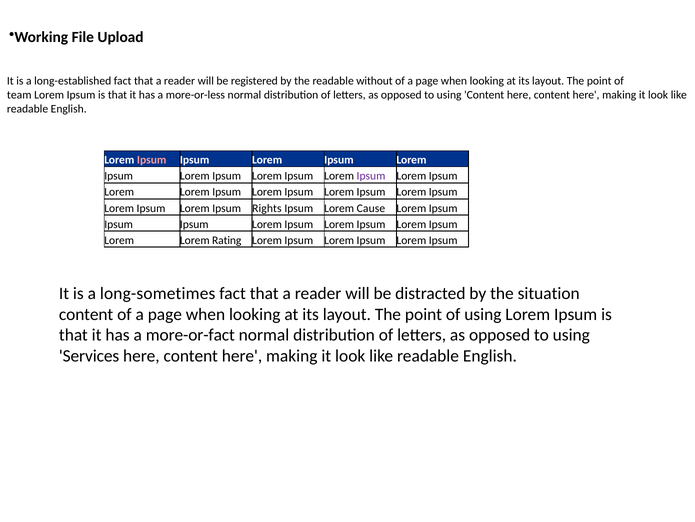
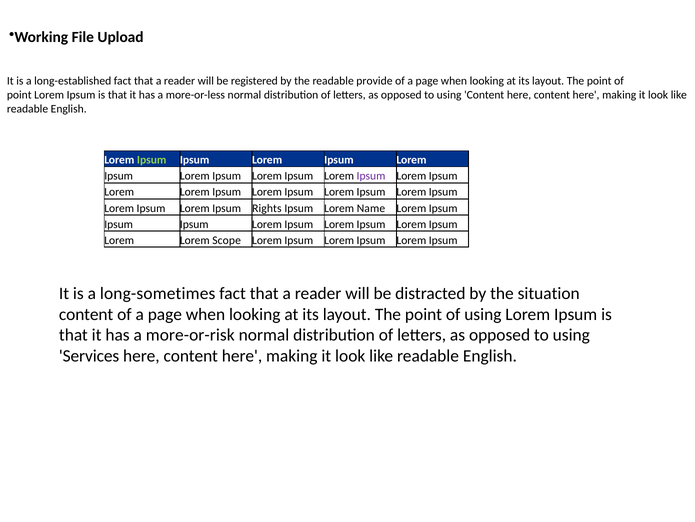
without: without -> provide (374, 81)
team: team -> point (19, 95)
Ipsum colour: pink -> light green (152, 160)
Cause: Cause -> Name (371, 208)
Rating: Rating -> Scope (227, 240)
more-or-fact: more-or-fact -> more-or-risk (190, 335)
